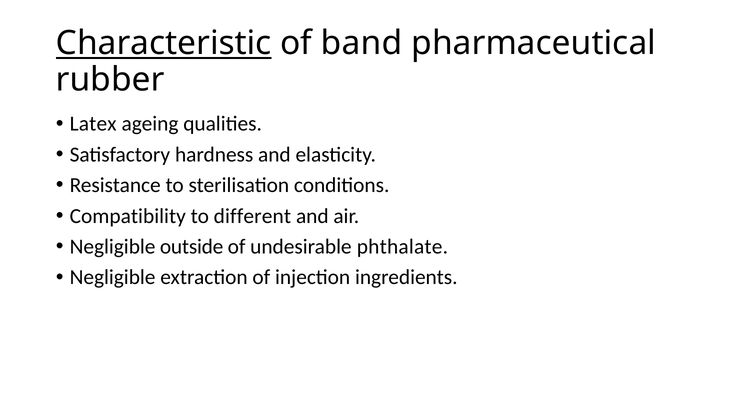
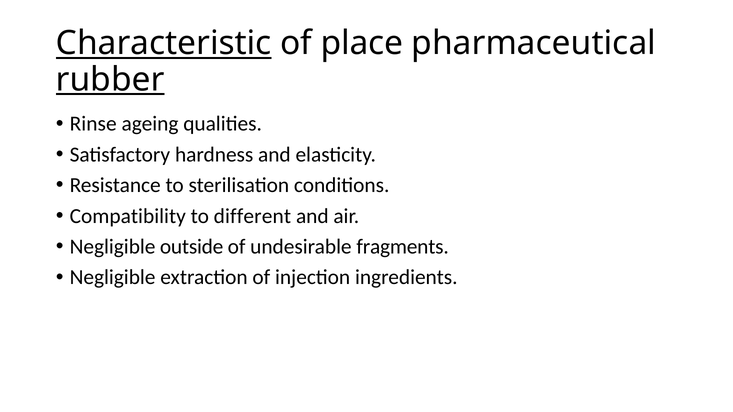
band: band -> place (362, 43)
rubber underline: none -> present (110, 80)
Latex: Latex -> Rinse (93, 124)
phthalate: phthalate -> fragments (403, 247)
